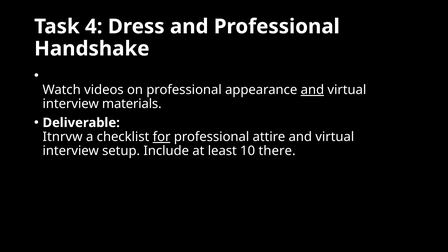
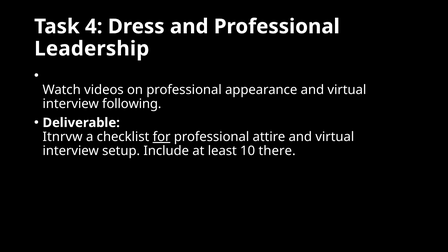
Handshake: Handshake -> Leadership (92, 49)
and underline: present -> none (312, 90)
materials: materials -> following (132, 104)
